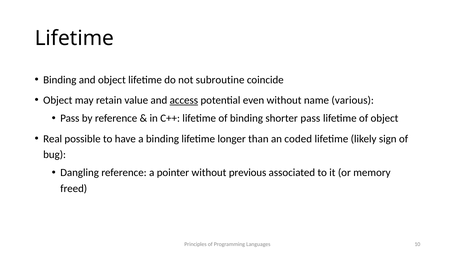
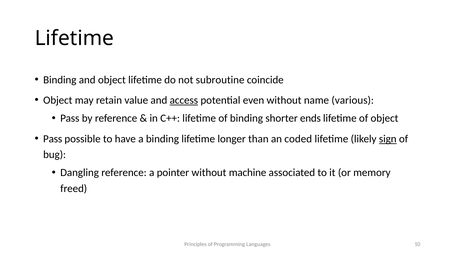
shorter pass: pass -> ends (310, 118)
Real: Real -> Pass (53, 139)
sign underline: none -> present (388, 139)
previous: previous -> machine (248, 173)
